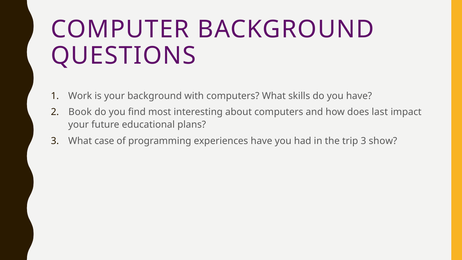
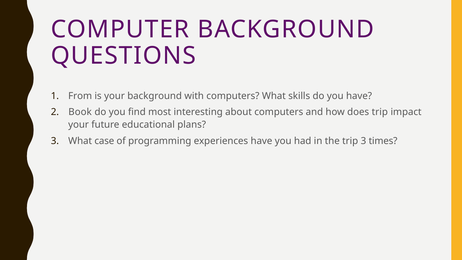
Work: Work -> From (80, 96)
does last: last -> trip (380, 112)
show: show -> times (383, 141)
